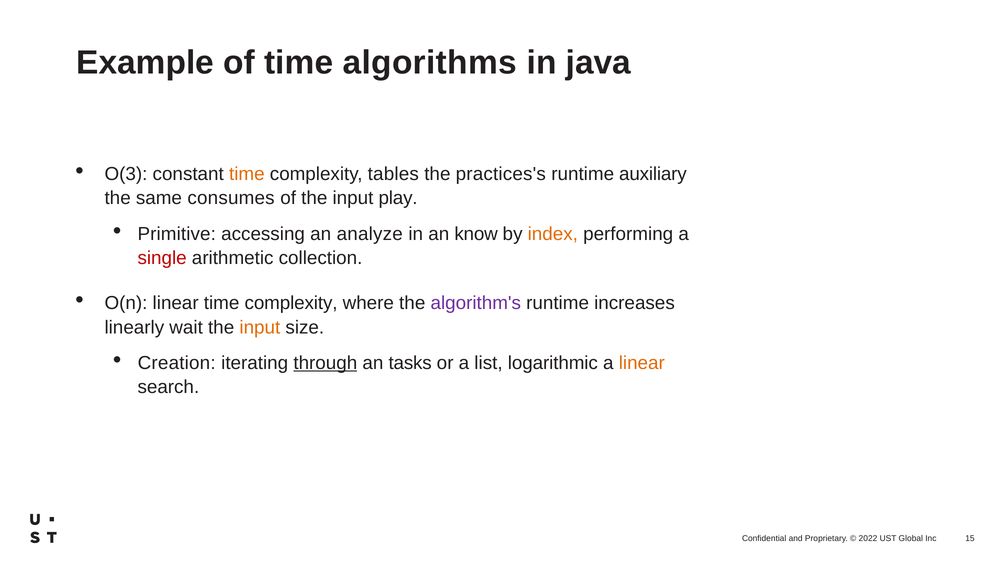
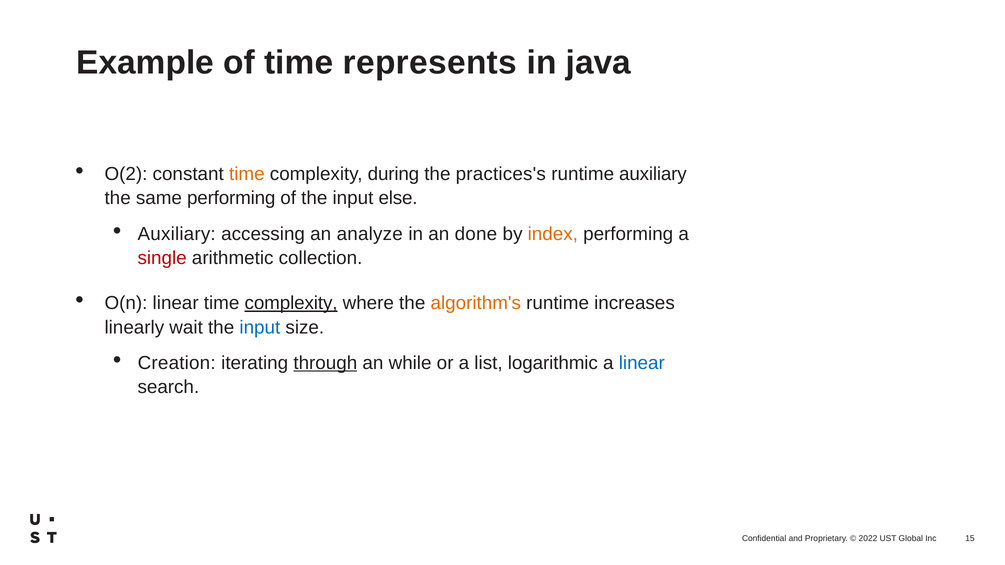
algorithms: algorithms -> represents (430, 63)
O(3: O(3 -> O(2 (126, 174)
tables: tables -> during (393, 174)
same consumes: consumes -> performing (231, 198)
play: play -> else (398, 198)
Primitive: Primitive -> Auxiliary (177, 234)
know: know -> done (476, 234)
complexity underline: none -> present (291, 303)
algorithm's colour: purple -> orange (476, 303)
input colour: orange -> blue (260, 328)
tasks: tasks -> while (410, 363)
linear colour: orange -> blue (642, 363)
